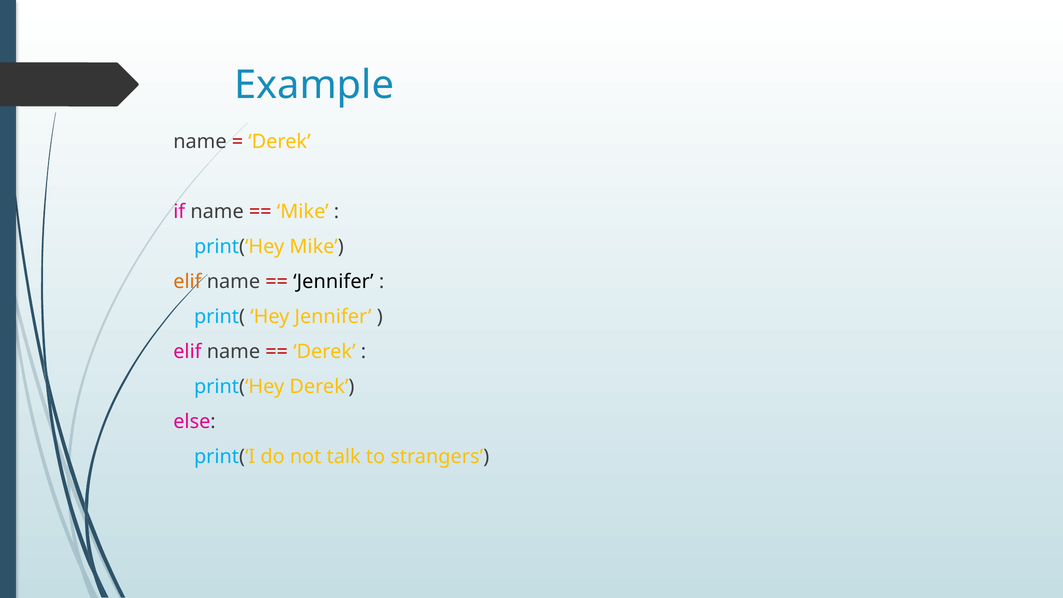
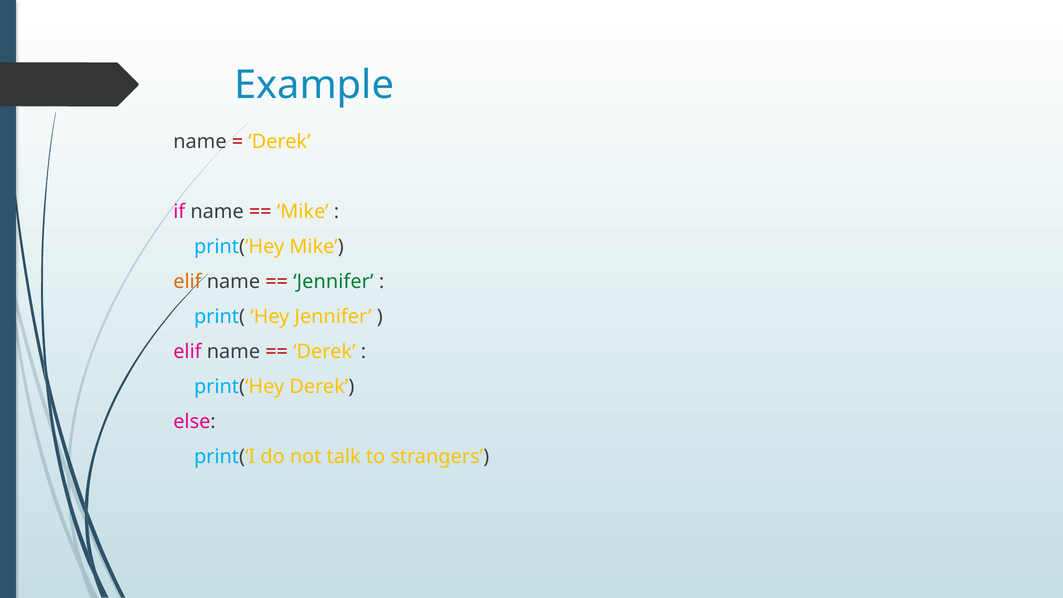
Jennifer colour: black -> green (333, 282)
